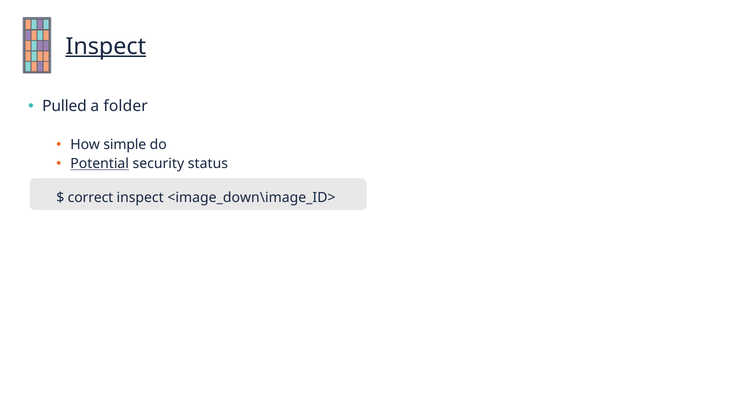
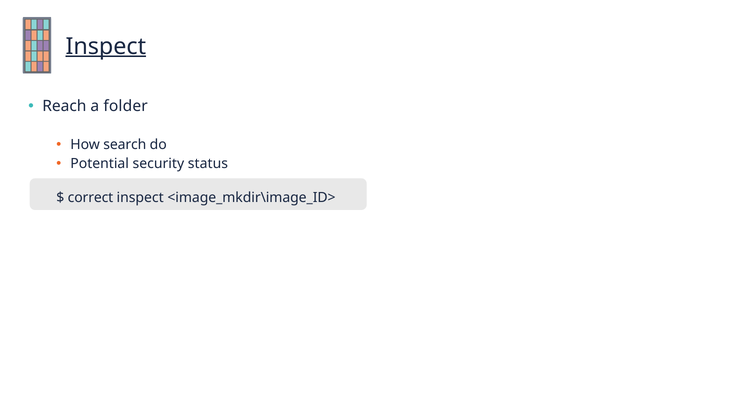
Pulled: Pulled -> Reach (64, 106)
simple: simple -> search (125, 145)
Potential underline: present -> none (100, 164)
<image_down\image_ID>: <image_down\image_ID> -> <image_mkdir\image_ID> (252, 198)
